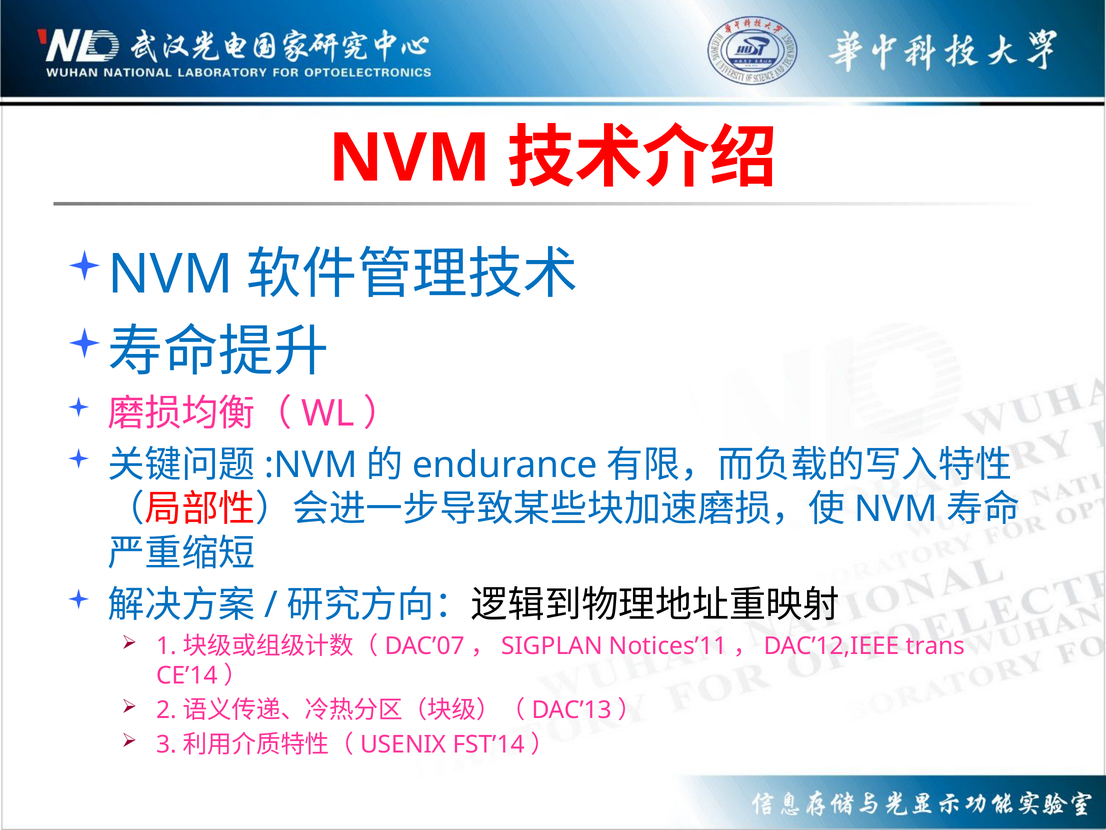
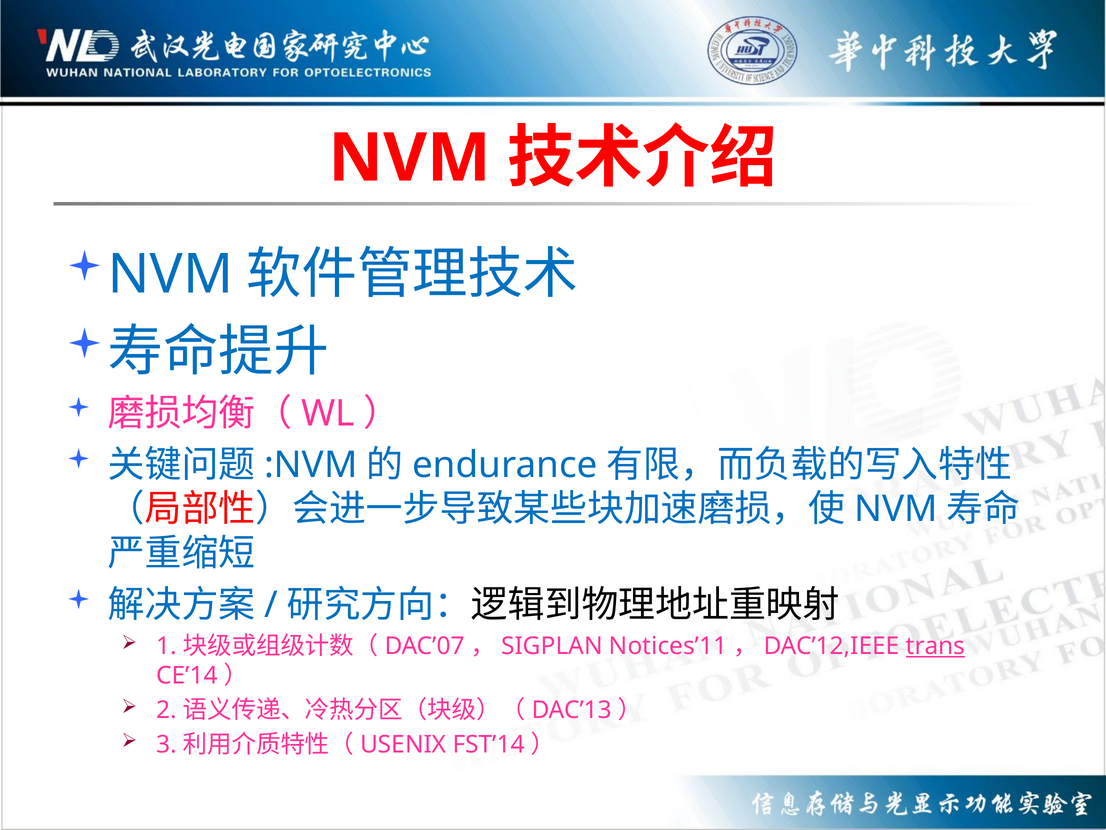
trans underline: none -> present (936, 646)
